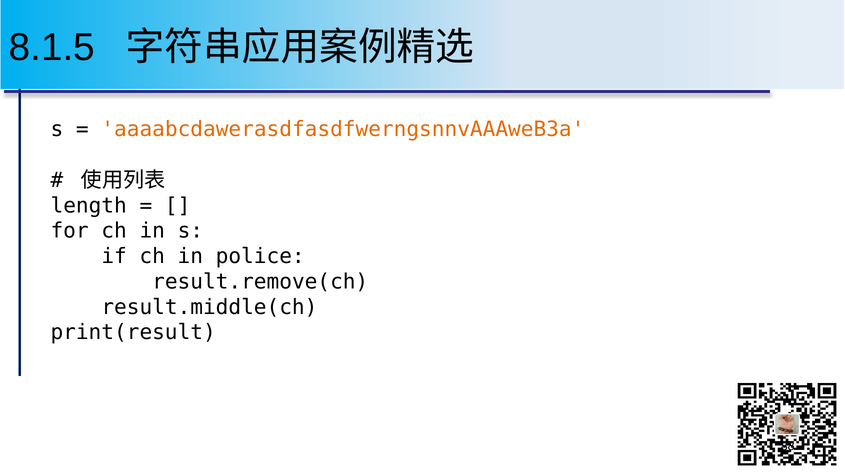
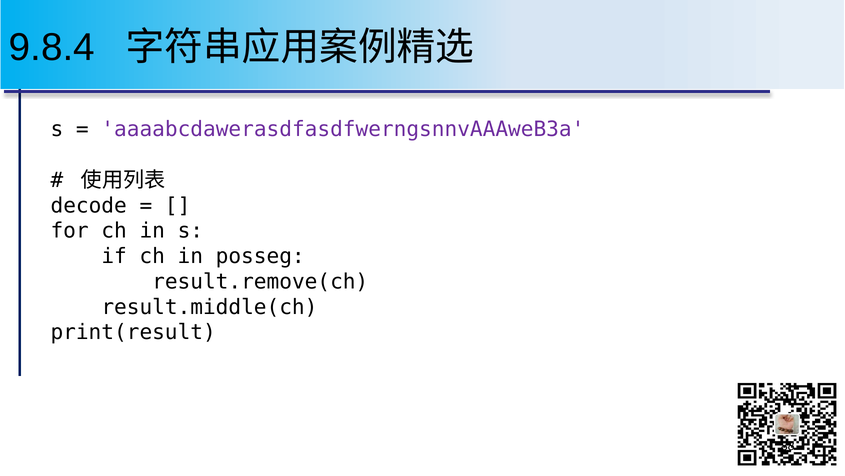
8.1.5: 8.1.5 -> 9.8.4 (52, 47)
aaaabcdawerasdfasdfwerngsnnvAAAweB3a colour: orange -> purple (343, 129)
length: length -> decode (89, 205)
police: police -> posseg (260, 256)
